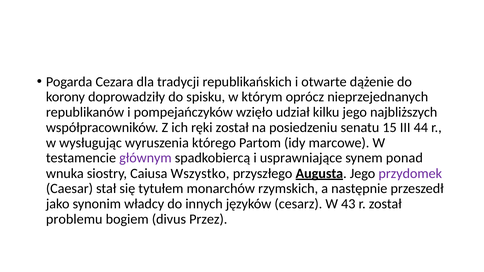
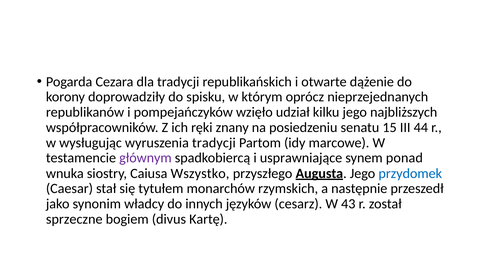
ręki został: został -> znany (232, 128)
wyruszenia którego: którego -> tradycji (214, 143)
przydomek colour: purple -> blue (410, 174)
problemu: problemu -> sprzeczne (74, 219)
Przez: Przez -> Kartę (208, 219)
